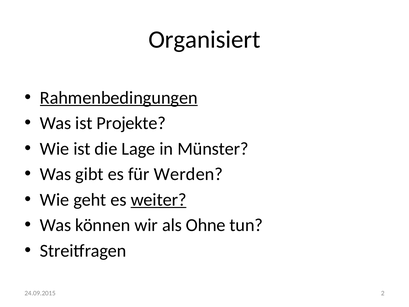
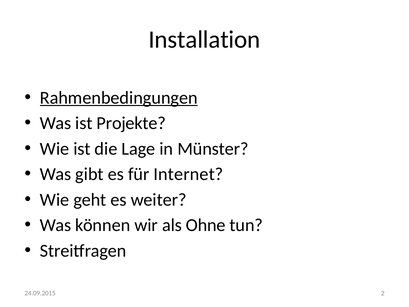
Organisiert: Organisiert -> Installation (204, 40)
Werden: Werden -> Internet (188, 174)
weiter underline: present -> none (159, 200)
